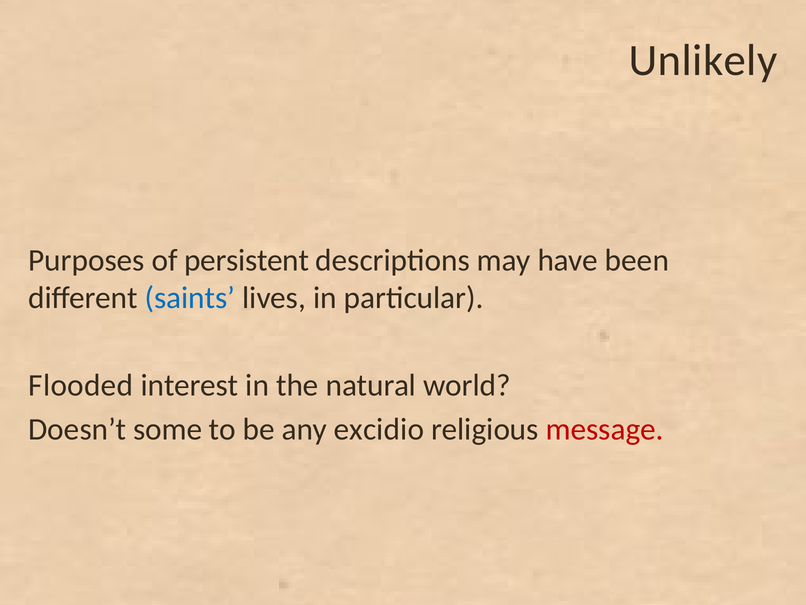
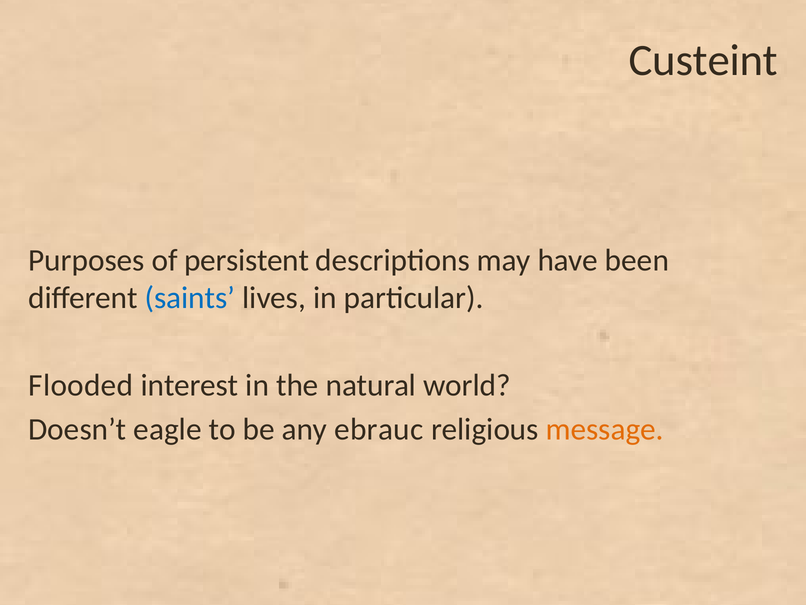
Unlikely: Unlikely -> Custeint (703, 60)
some: some -> eagle (168, 429)
excidio: excidio -> ebrauc (379, 429)
message colour: red -> orange (605, 429)
